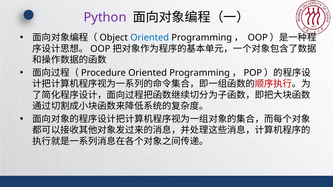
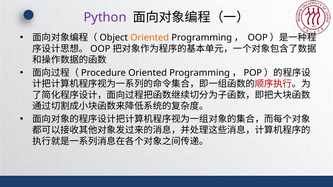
Oriented colour: blue -> orange (150, 38)
